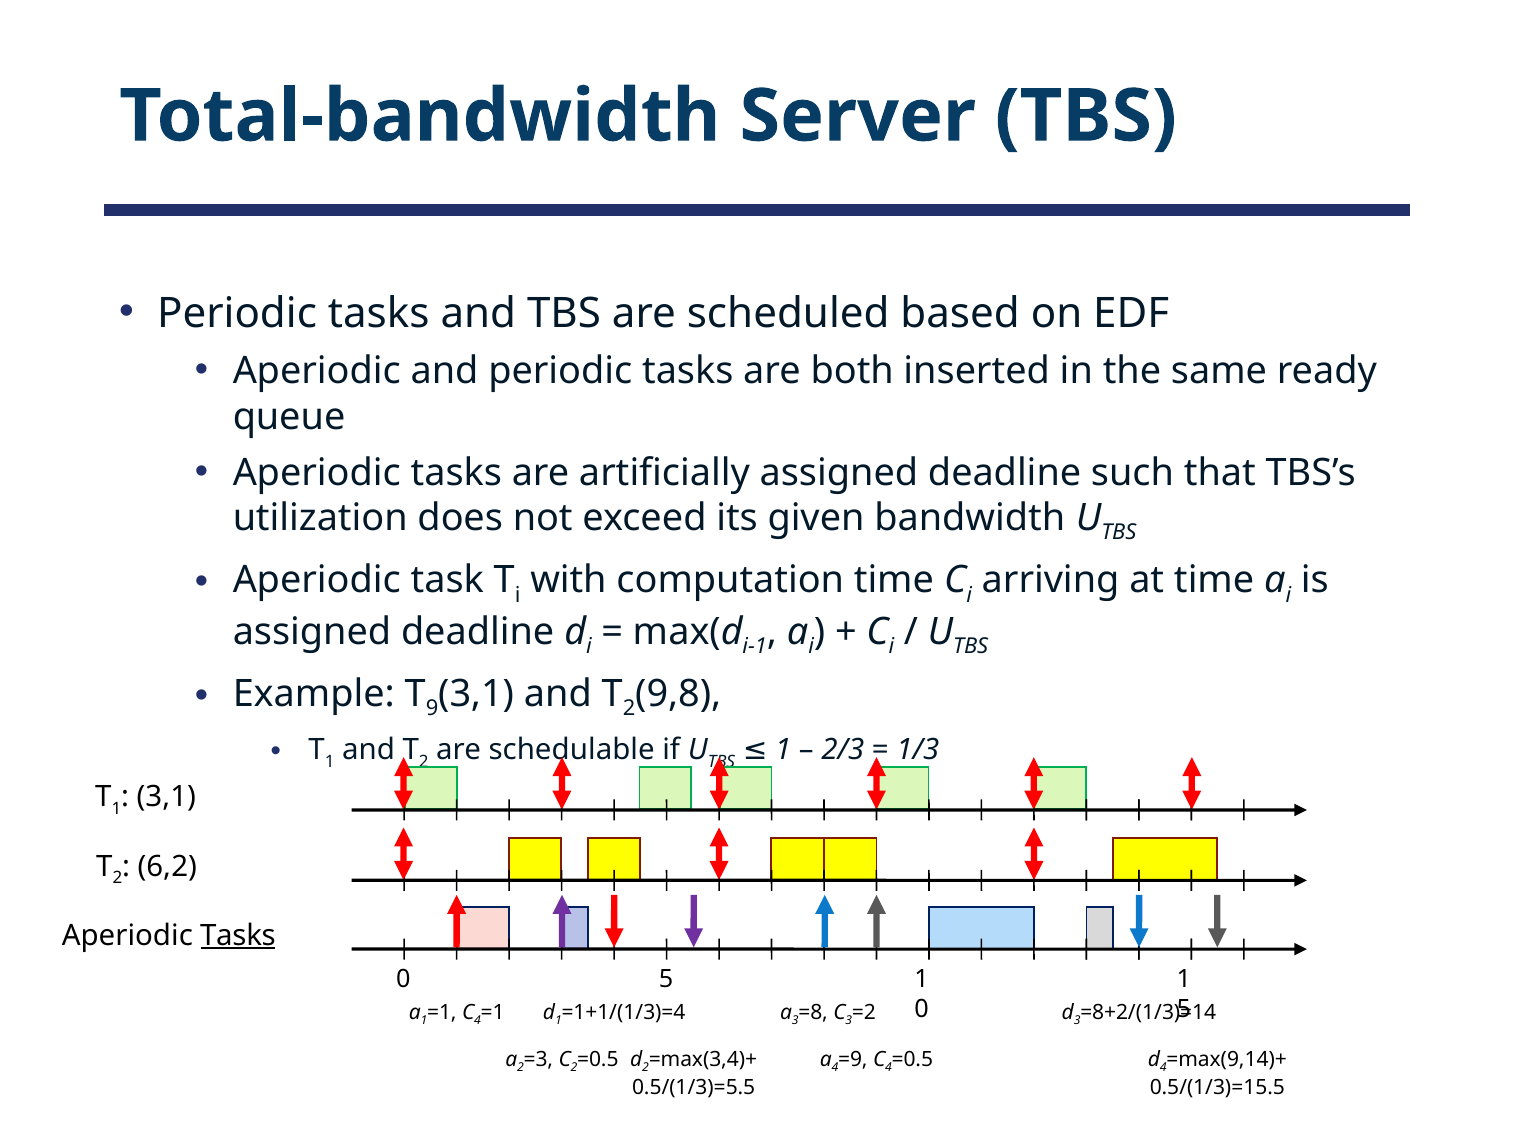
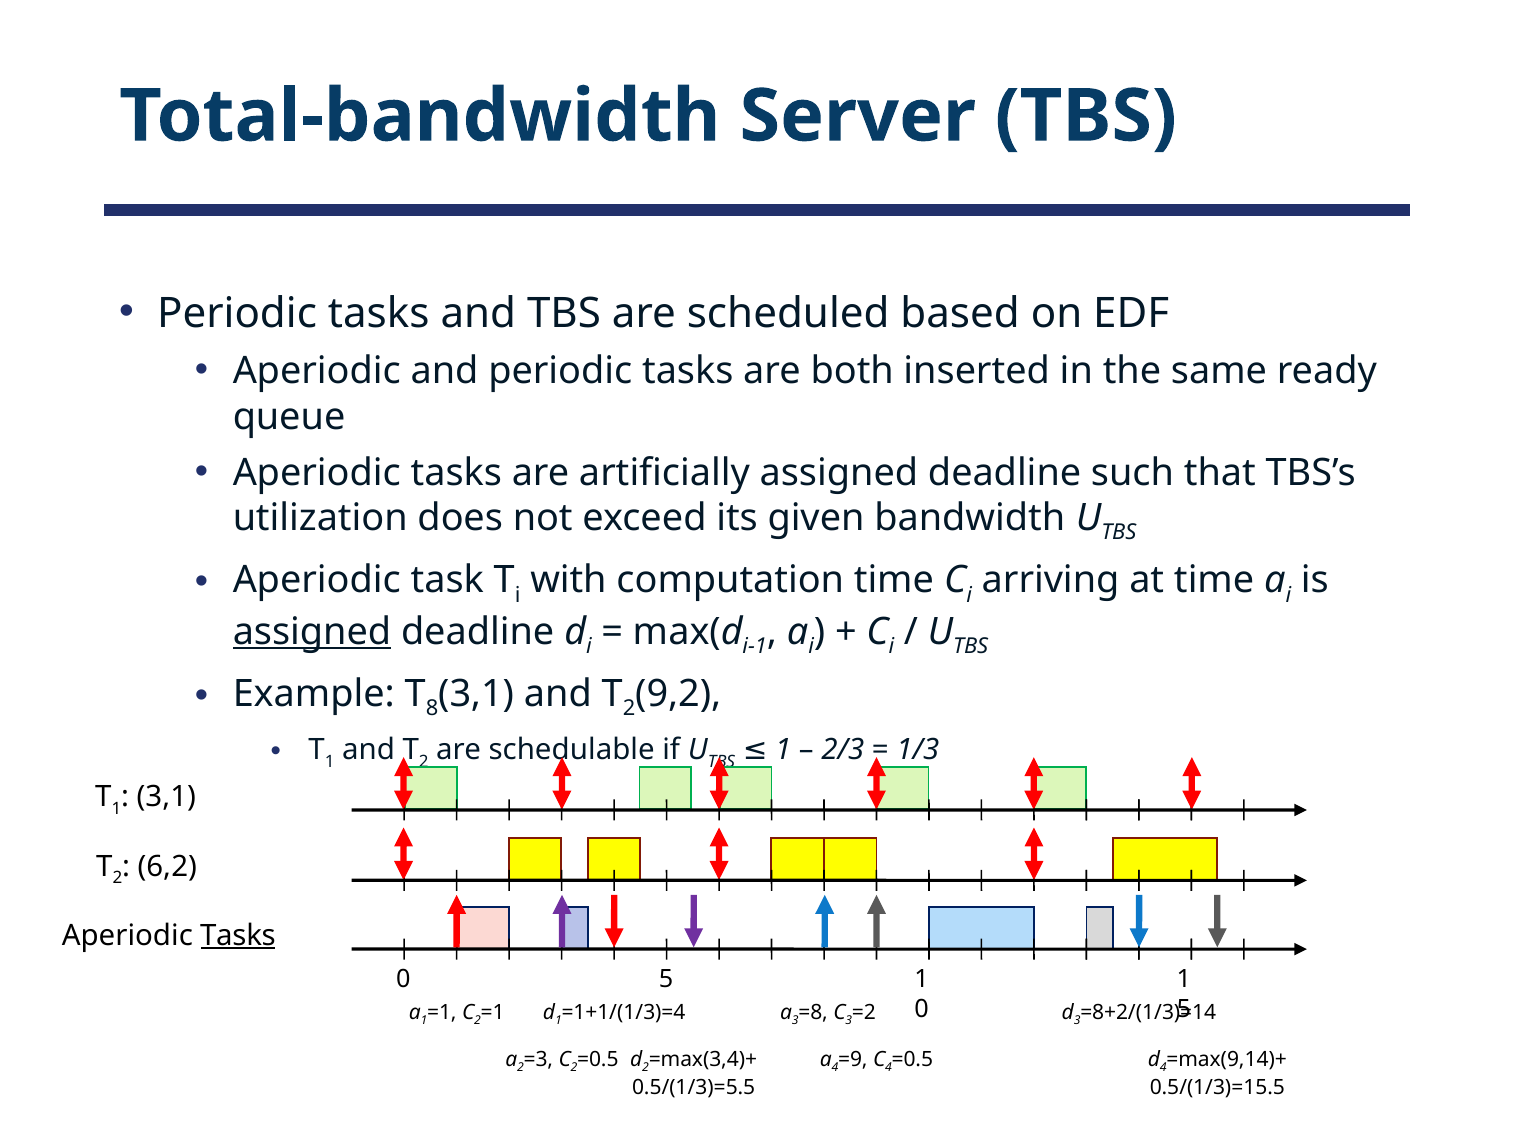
assigned underline: none -> present (312, 632)
9: 9 -> 8 (432, 709)
9,8: 9,8 -> 9,2 (678, 694)
4: 4 -> 2 (477, 1021)
